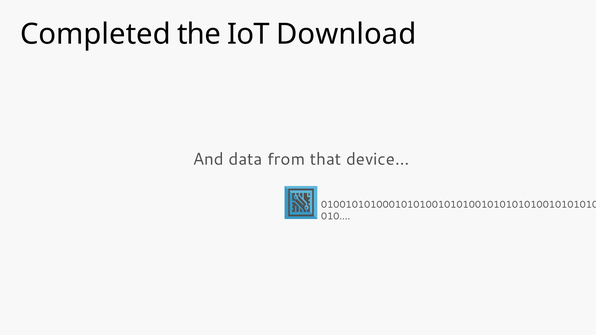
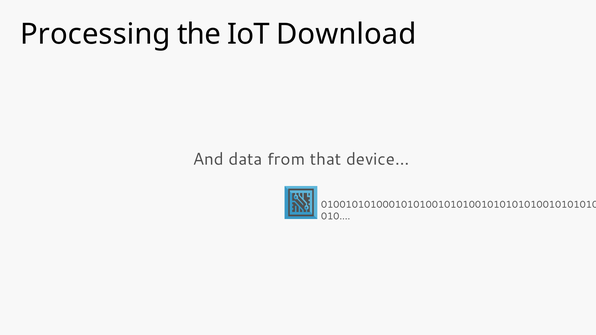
Completed: Completed -> Processing (95, 34)
